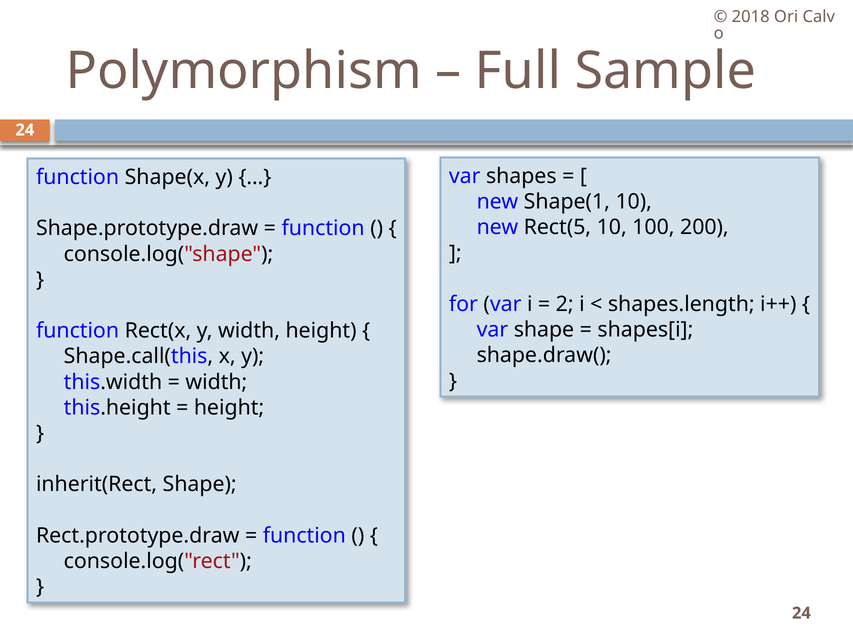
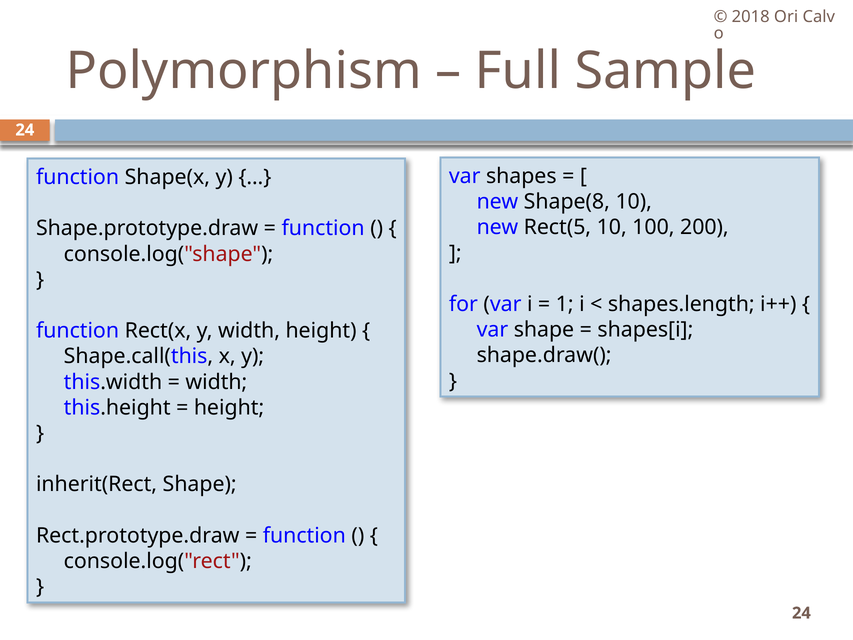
Shape(1: Shape(1 -> Shape(8 (567, 202)
2: 2 -> 1 (565, 304)
